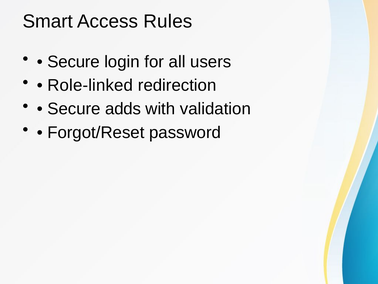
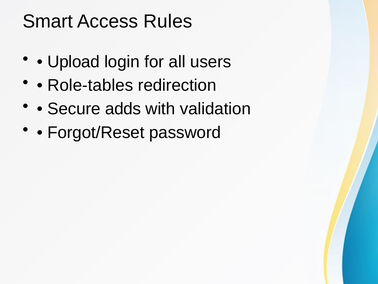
Secure: Secure -> Upload (74, 62)
Role-linked: Role-linked -> Role-tables (90, 85)
